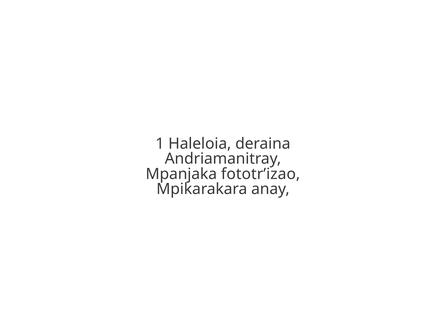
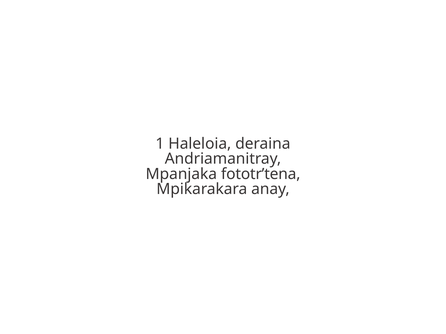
fototr’izao: fototr’izao -> fototr’tena (261, 174)
